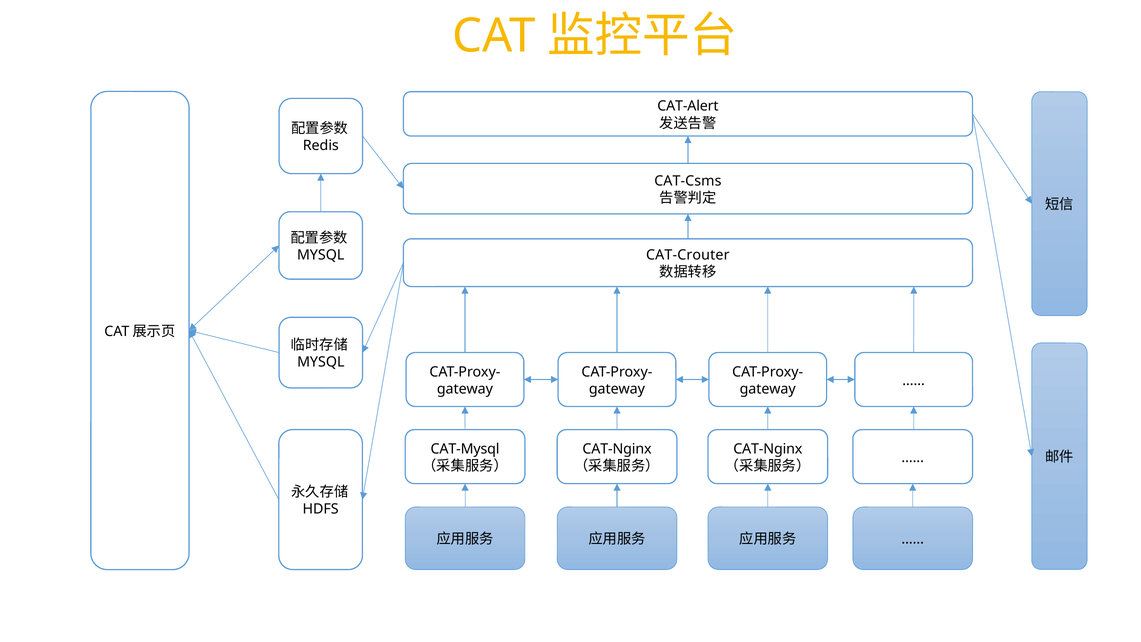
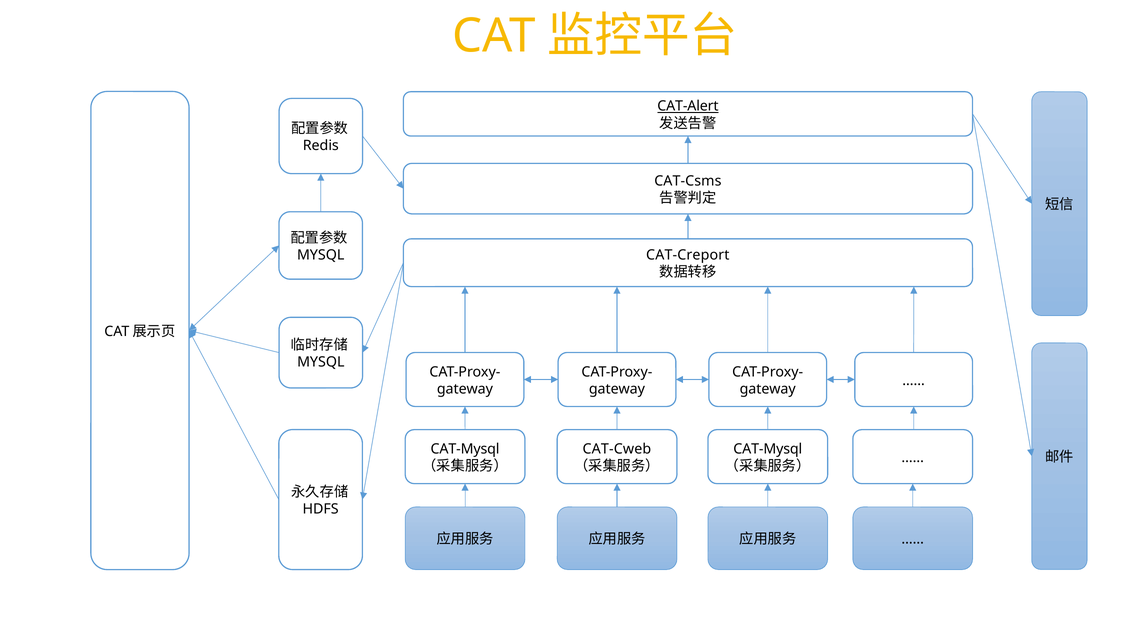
CAT-Alert underline: none -> present (688, 106)
CAT-Crouter: CAT-Crouter -> CAT-Creport (688, 255)
CAT-Nginx: CAT-Nginx -> CAT-Cweb (617, 449)
CAT-Nginx: CAT-Nginx -> CAT-Mysql (768, 449)
